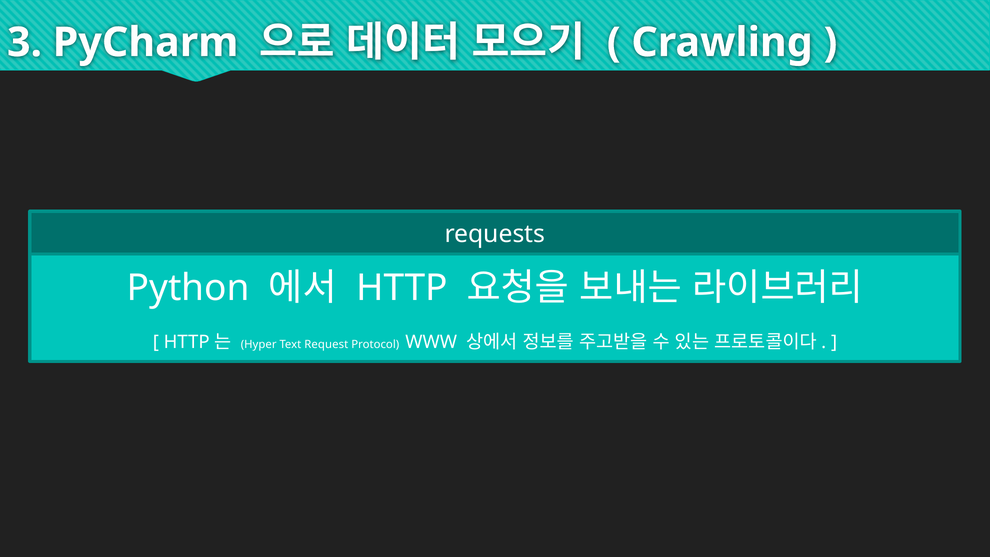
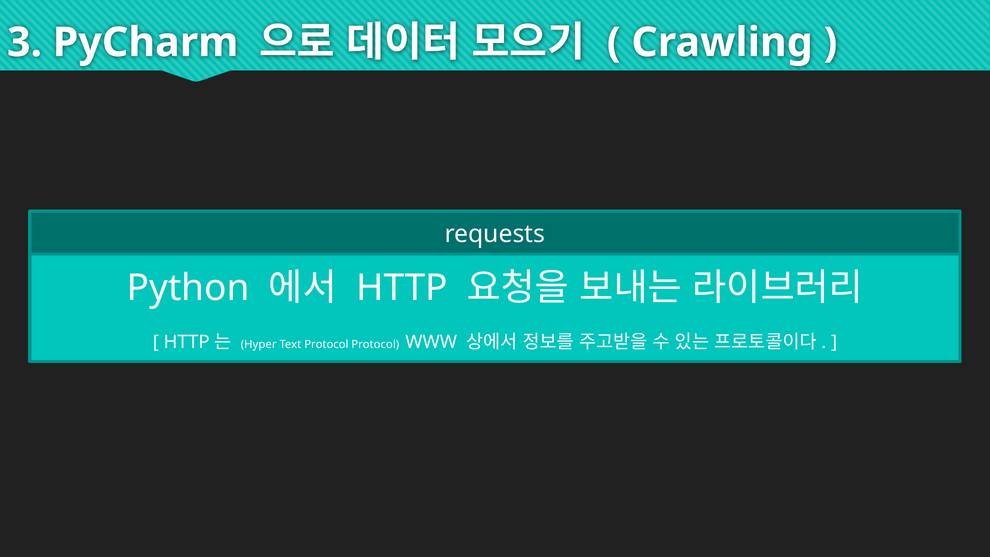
Text Request: Request -> Protocol (326, 345)
